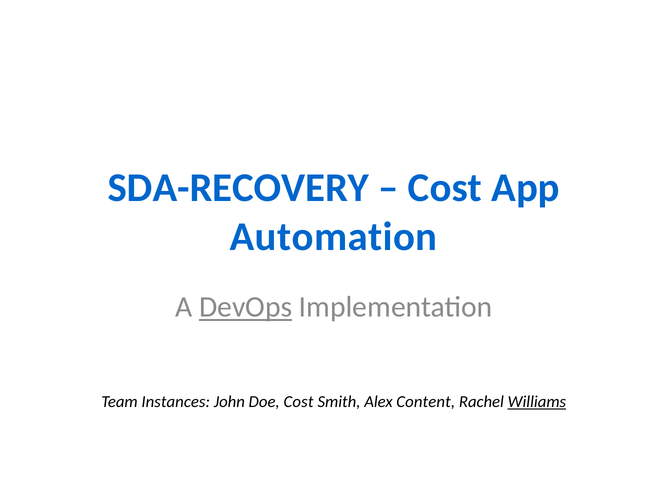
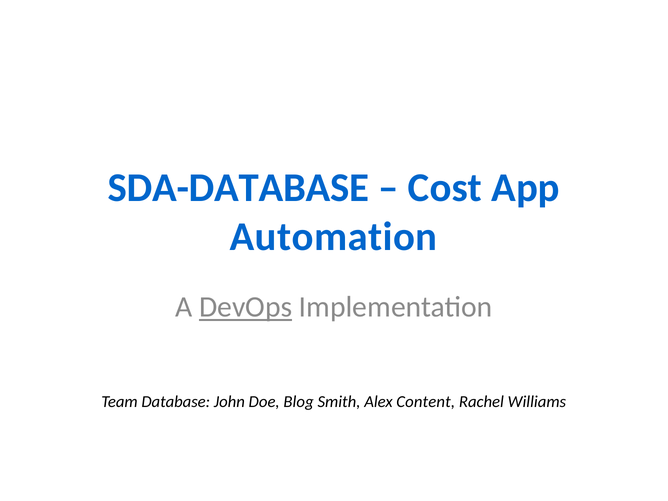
SDA-RECOVERY: SDA-RECOVERY -> SDA-DATABASE (239, 188)
Instances: Instances -> Database (176, 402)
Doe Cost: Cost -> Blog (299, 402)
Williams underline: present -> none (537, 402)
